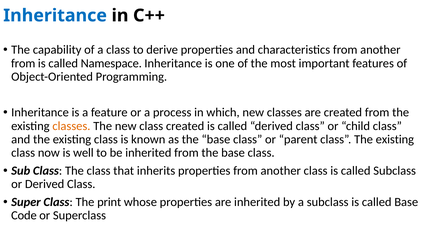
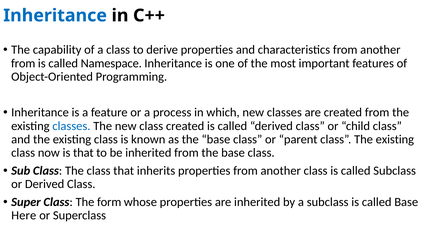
classes colour: orange -> blue (71, 126)
is well: well -> that (83, 153)
print: print -> form (109, 203)
Code: Code -> Here (24, 216)
